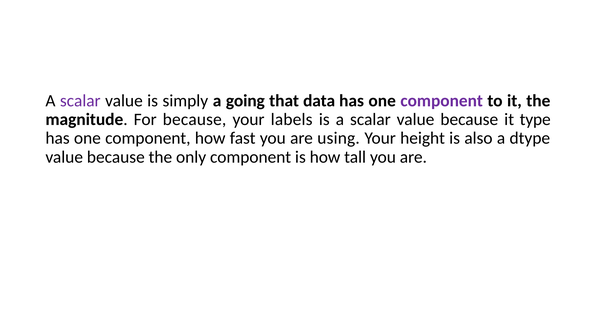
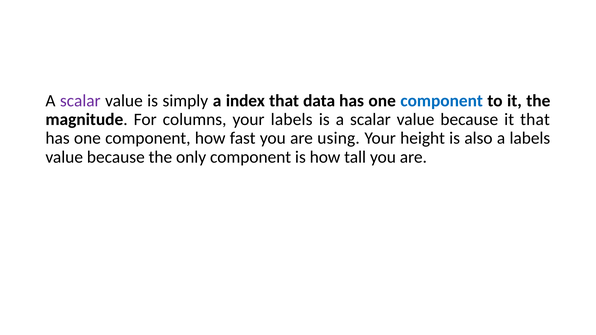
going: going -> index (245, 101)
component colour: purple -> blue (442, 101)
For because: because -> columns (195, 120)
it type: type -> that (535, 120)
a dtype: dtype -> labels (530, 138)
